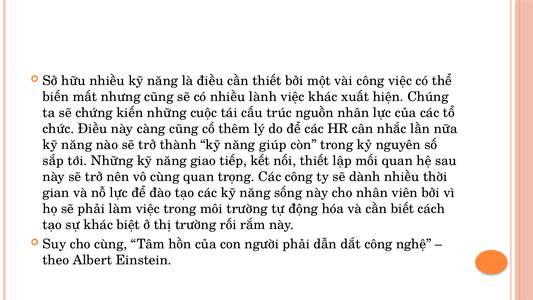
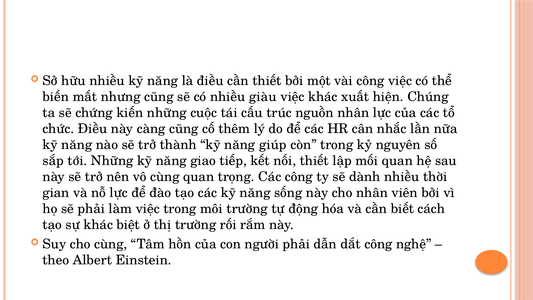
lành: lành -> giàu (263, 97)
